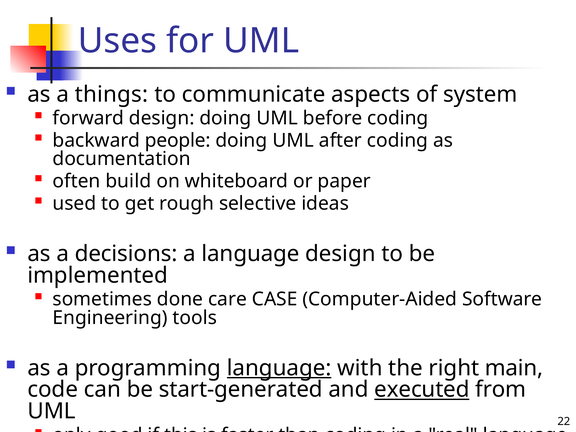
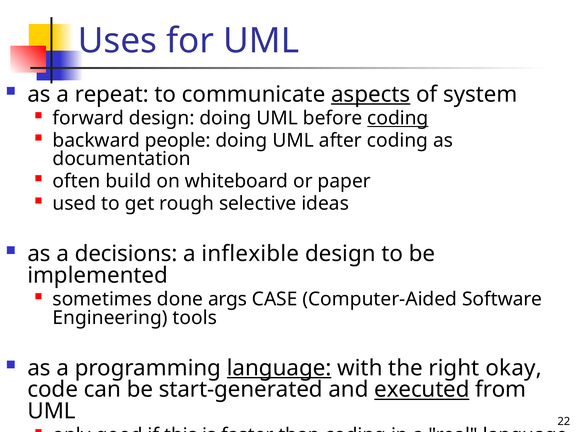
things: things -> repeat (112, 94)
aspects underline: none -> present (371, 94)
coding underline: none -> present (398, 118)
a language: language -> inflexible (250, 254)
care: care -> args (228, 299)
main: main -> okay (514, 368)
